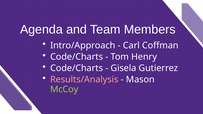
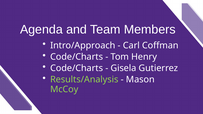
Results/Analysis colour: pink -> light green (84, 80)
